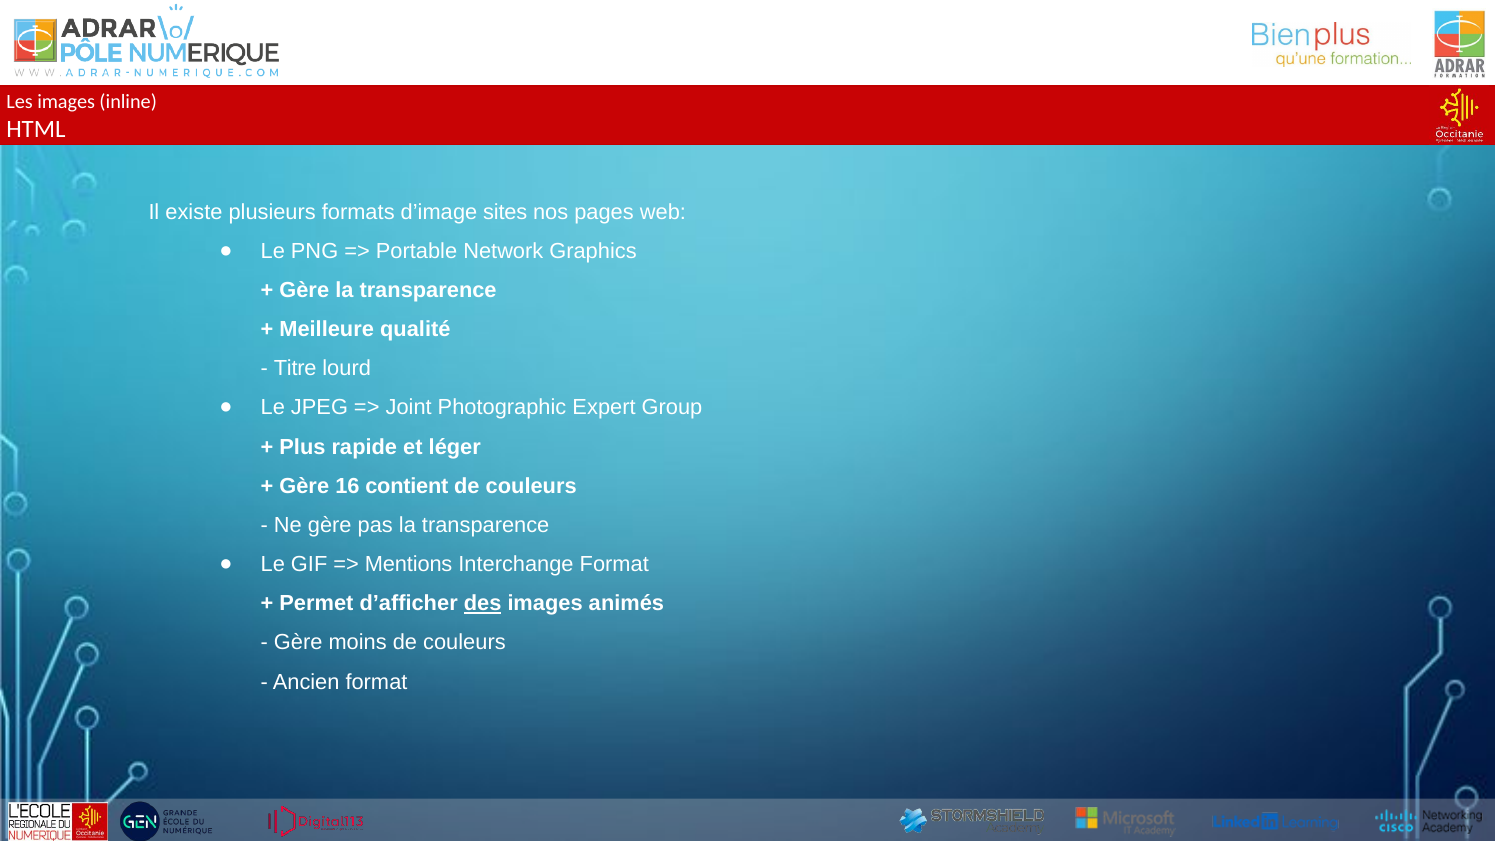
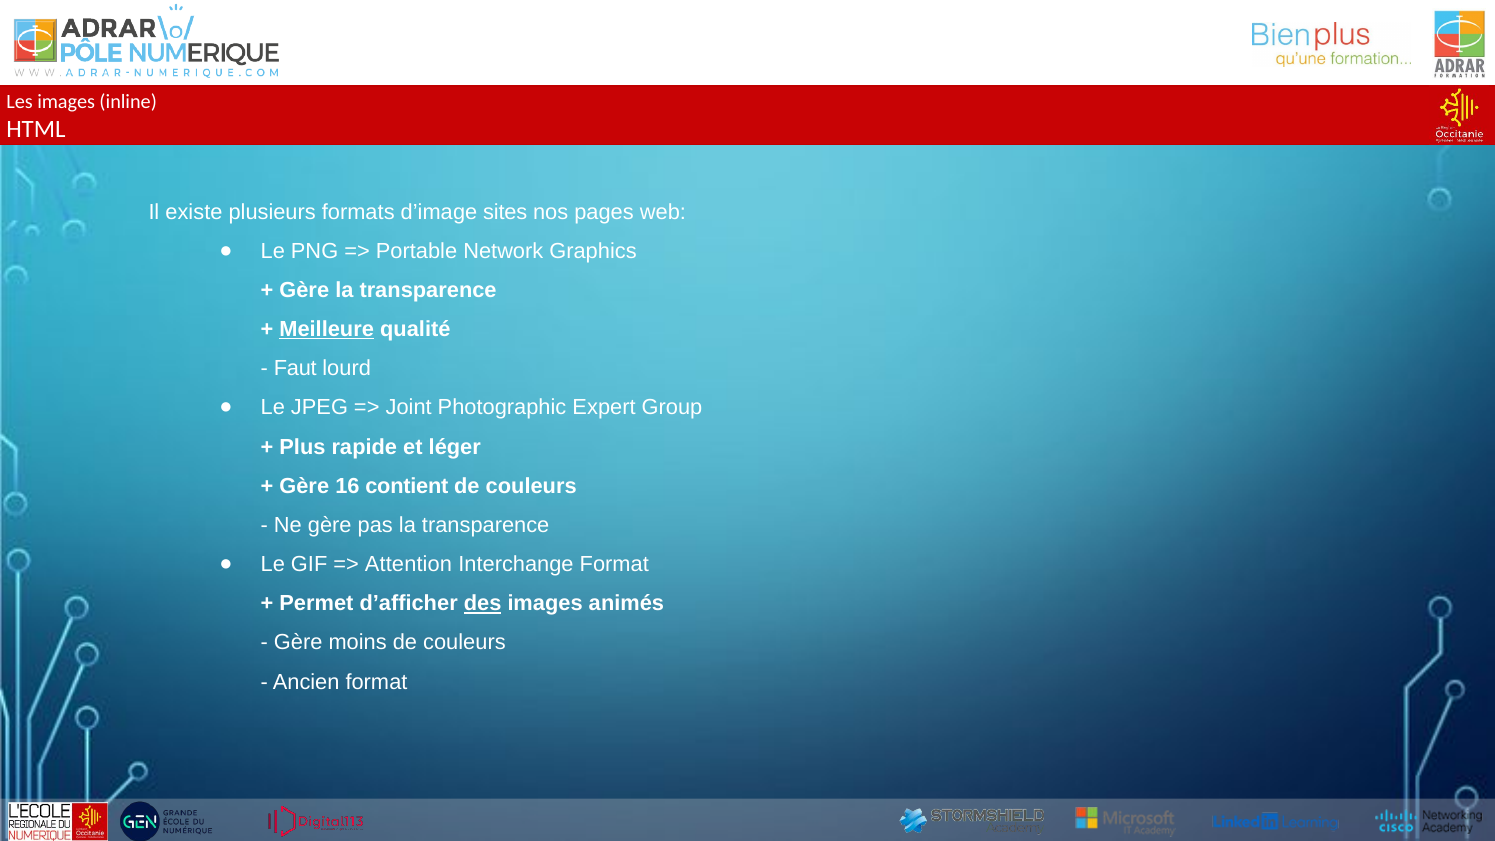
Meilleure underline: none -> present (327, 329)
Titre: Titre -> Faut (295, 369)
Mentions: Mentions -> Attention (409, 564)
